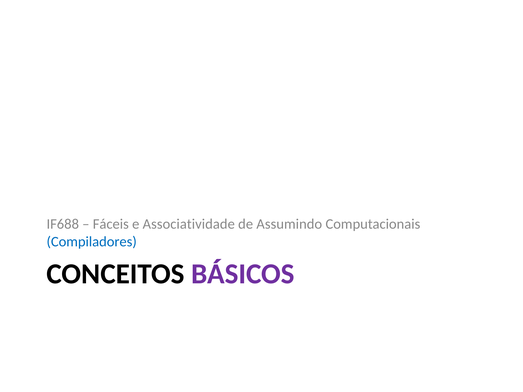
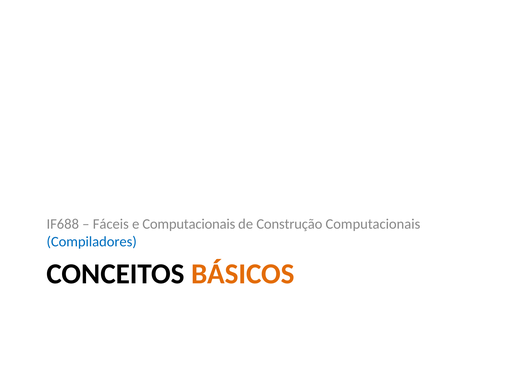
e Associatividade: Associatividade -> Computacionais (189, 224)
Assumindo: Assumindo -> Construção (289, 224)
BÁSICOS colour: purple -> orange (243, 274)
